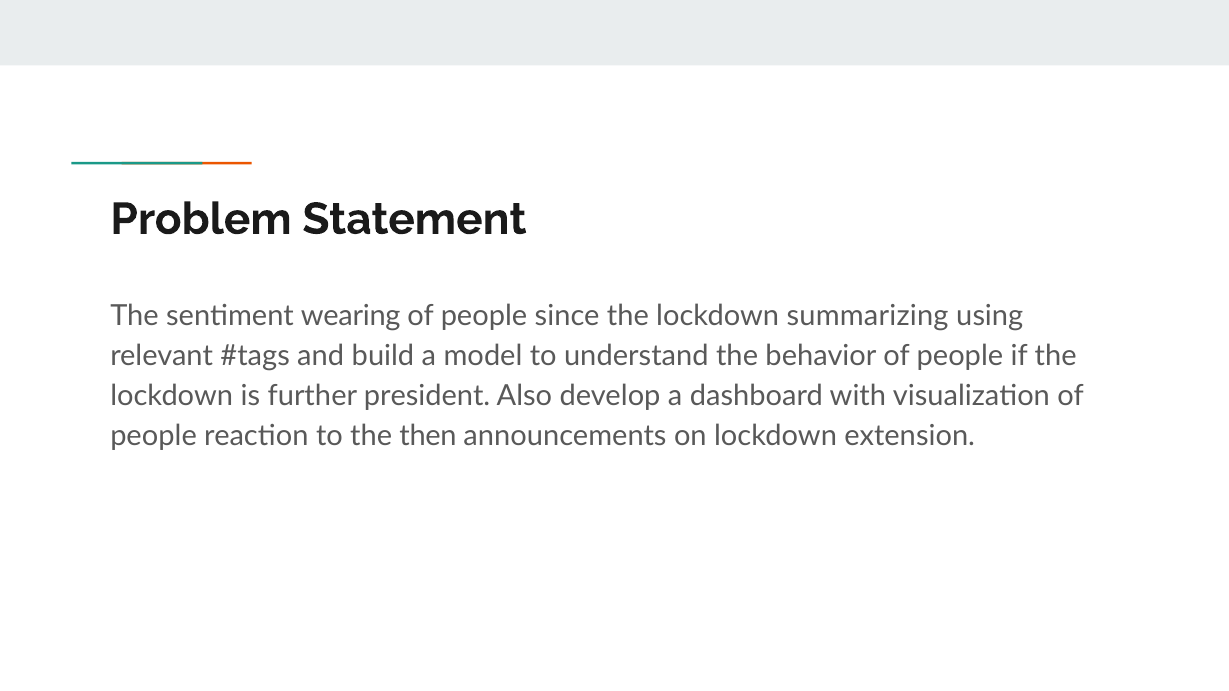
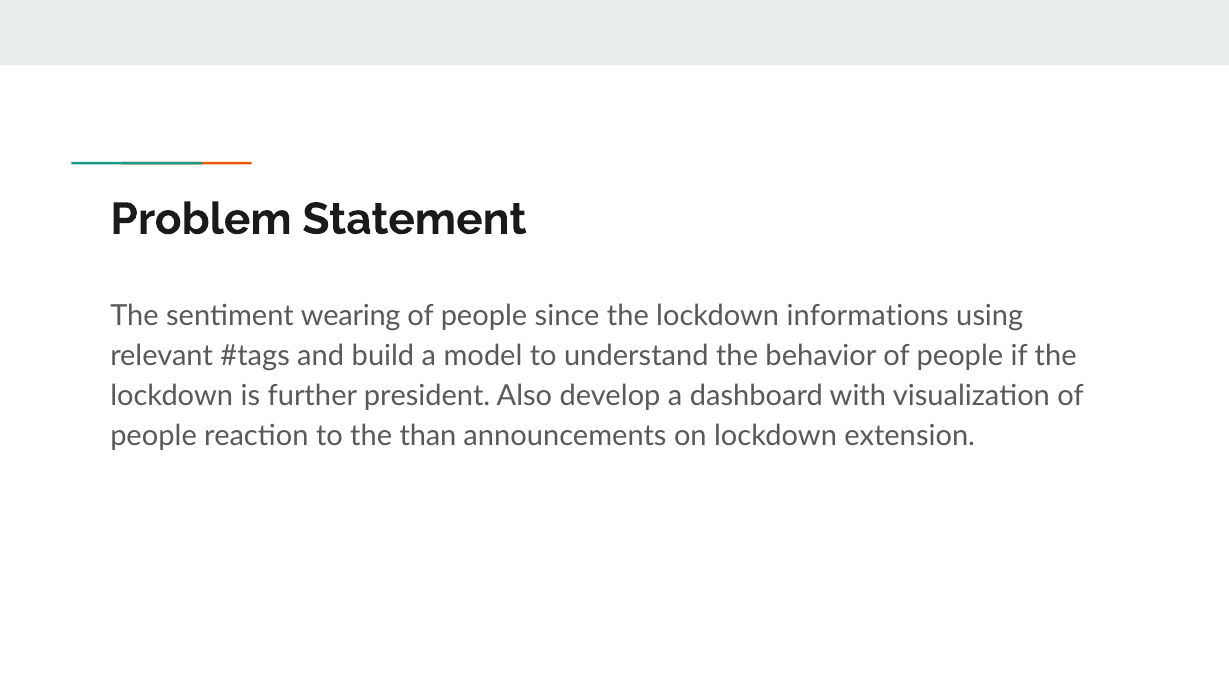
summarizing: summarizing -> informations (868, 316)
then: then -> than (428, 436)
